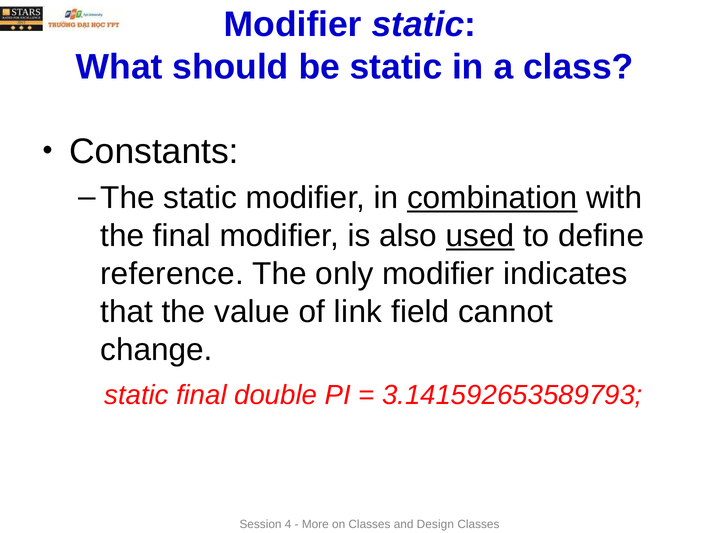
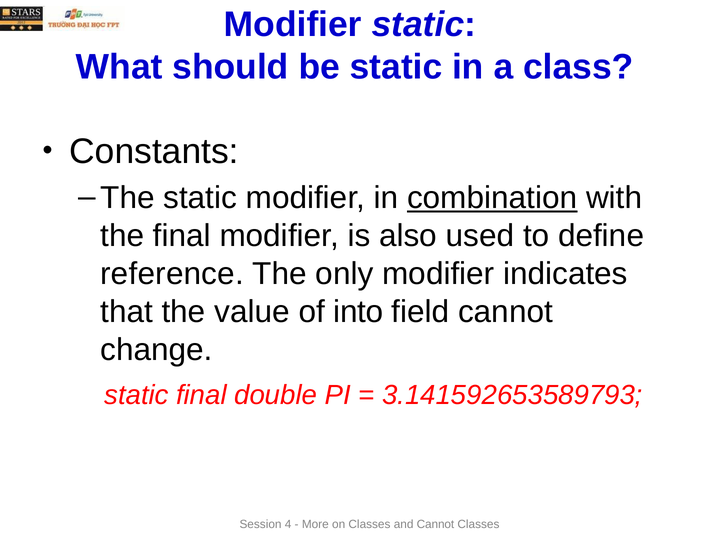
used underline: present -> none (480, 236)
link: link -> into (358, 311)
and Design: Design -> Cannot (435, 524)
